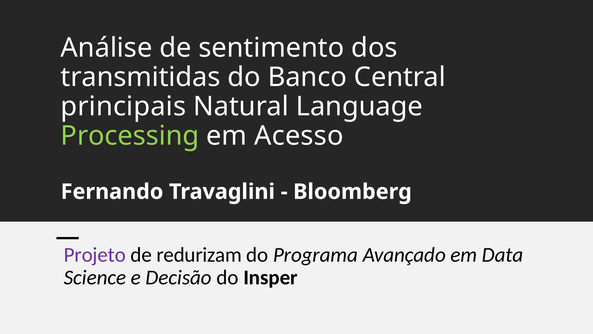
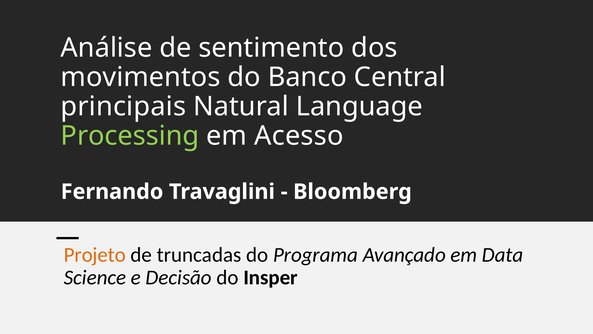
transmitidas: transmitidas -> movimentos (141, 77)
Projeto colour: purple -> orange (95, 255)
redurizam: redurizam -> truncadas (199, 255)
